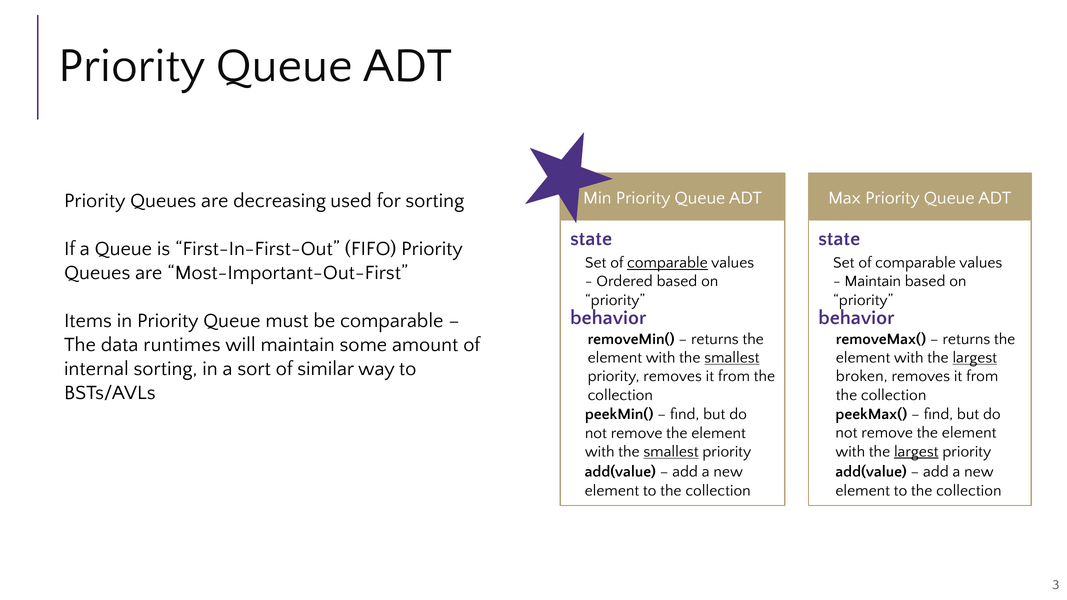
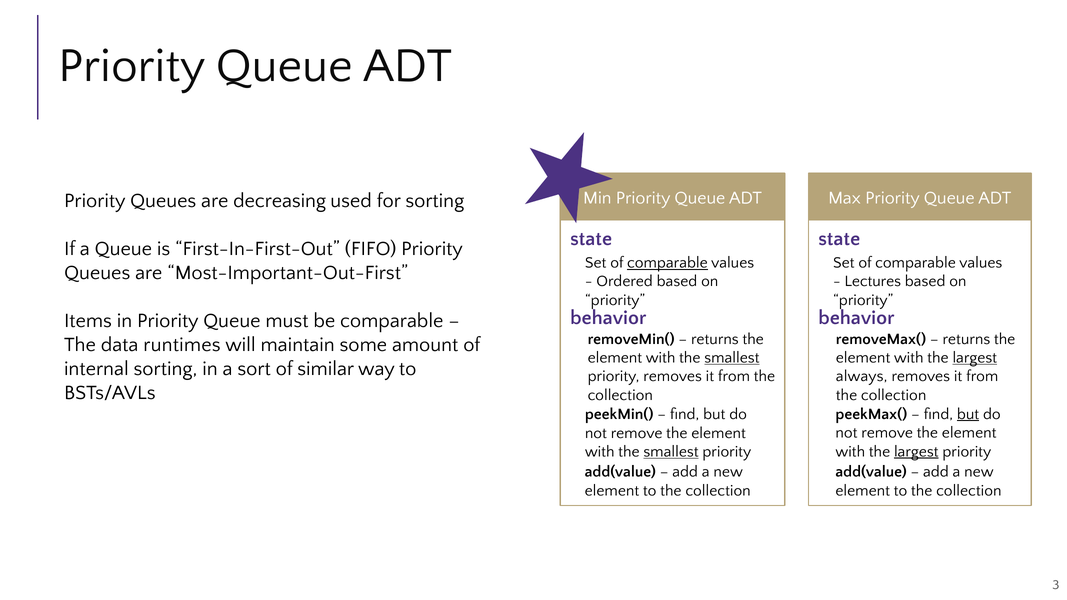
Maintain: Maintain -> Lectures (873, 281)
broken: broken -> always (862, 376)
but underline: none -> present (968, 414)
